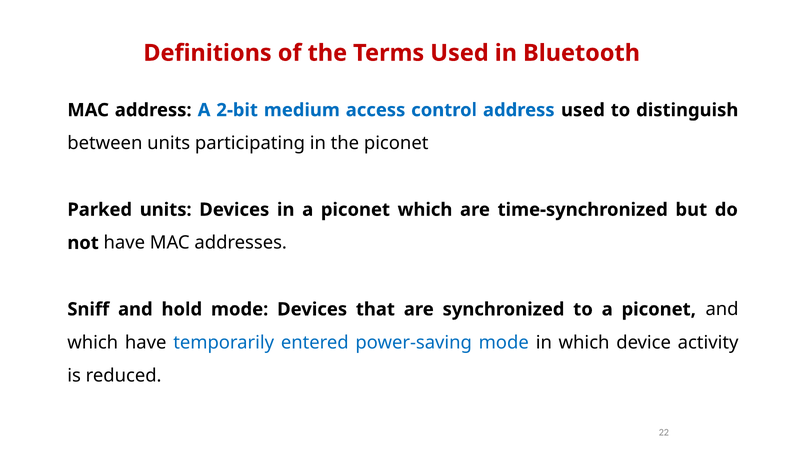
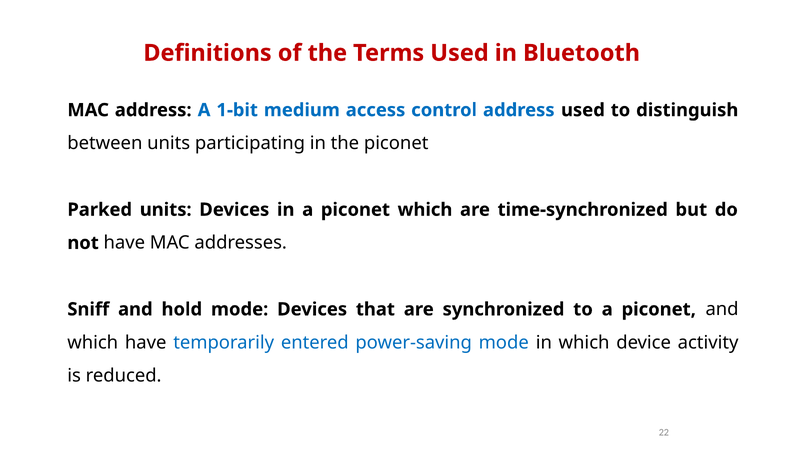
2-bit: 2-bit -> 1-bit (237, 110)
